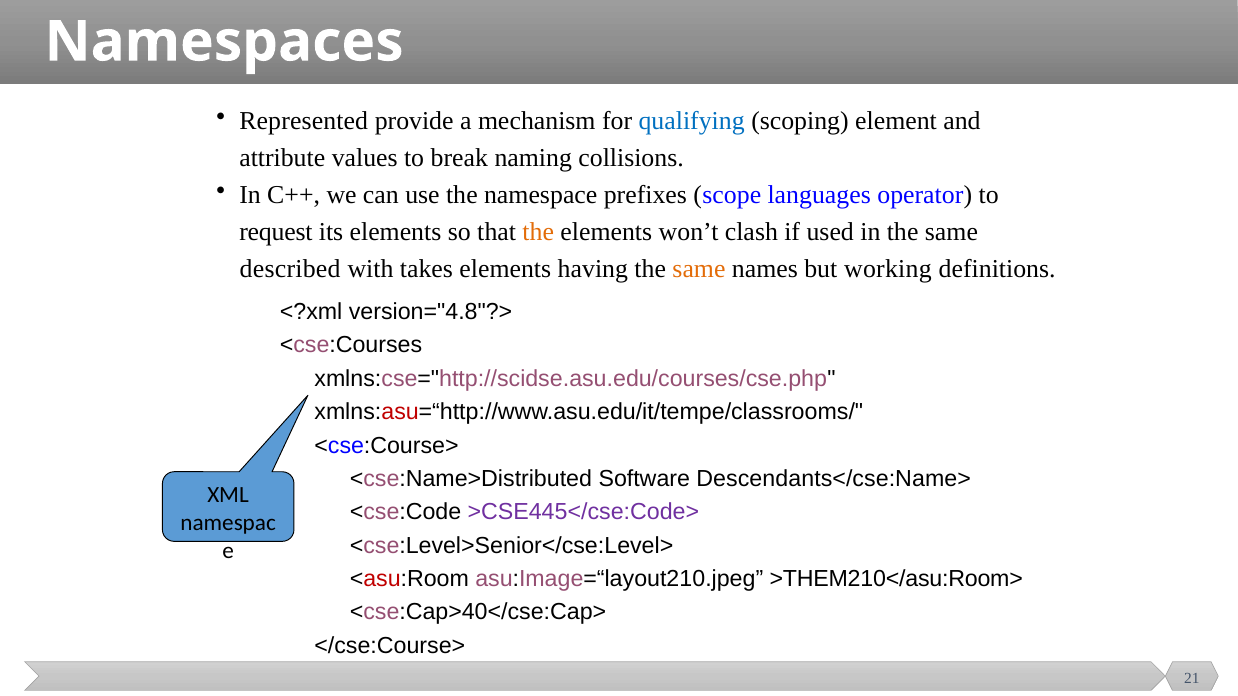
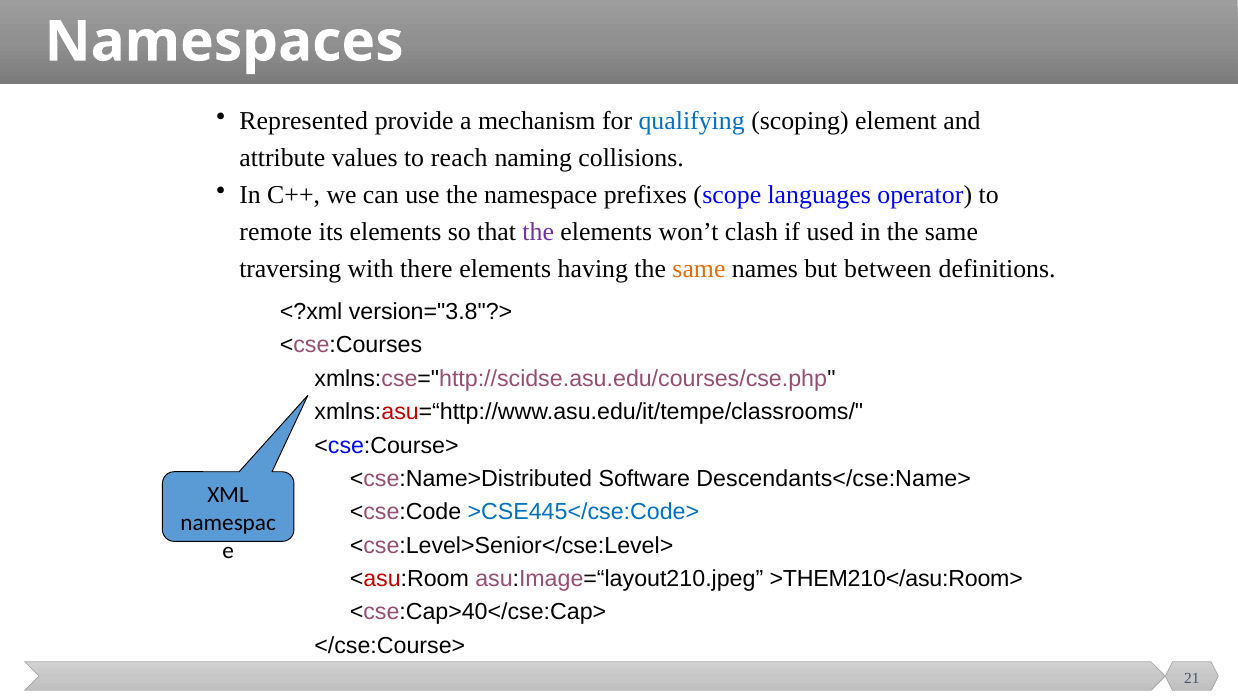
break: break -> reach (459, 158)
request: request -> remote (276, 232)
the colour: orange -> purple (538, 232)
described: described -> traversing (290, 269)
takes: takes -> there (426, 269)
working: working -> between (888, 269)
version="4.8"?>: version="4.8"?> -> version="3.8"?> (431, 312)
>CSE445</cse:Code> colour: purple -> blue (583, 512)
